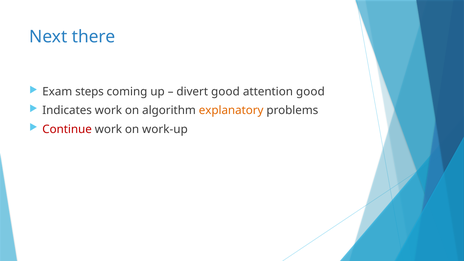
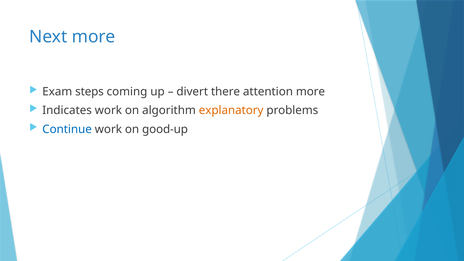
Next there: there -> more (94, 37)
divert good: good -> there (226, 92)
attention good: good -> more (310, 92)
Continue colour: red -> blue (67, 129)
work-up: work-up -> good-up (165, 129)
